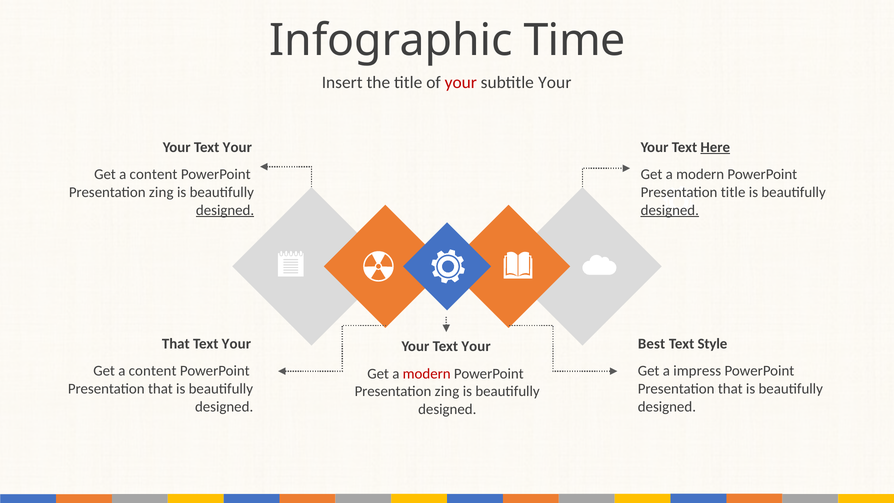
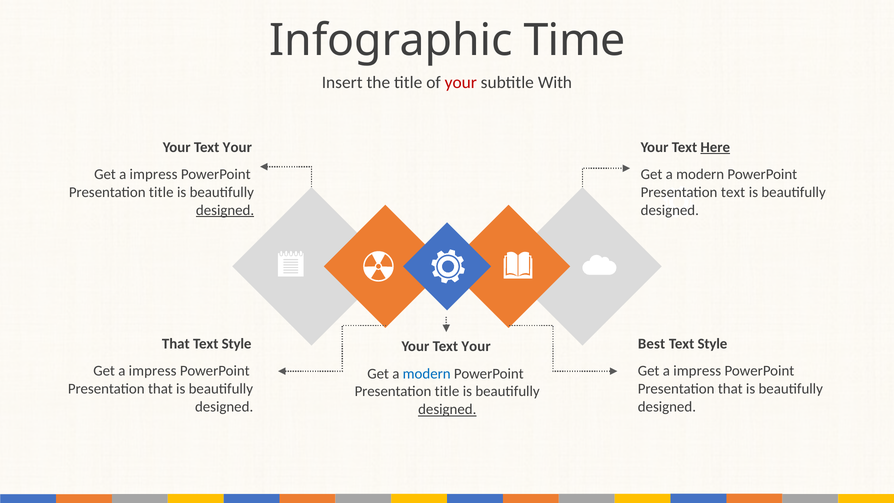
subtitle Your: Your -> With (555, 82)
content: content -> impress (154, 174)
zing: zing -> title (161, 192)
Presentation title: title -> text (733, 192)
designed underline: present -> none (670, 210)
Your: Your -> Style (237, 344)
content: content -> impress (153, 371)
modern colour: red -> blue (427, 374)
zing: zing -> title (447, 391)
designed underline: none -> present (447, 409)
